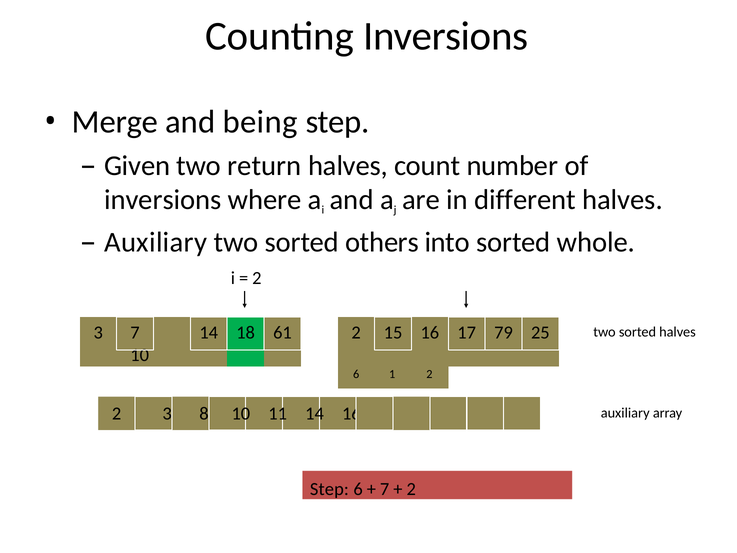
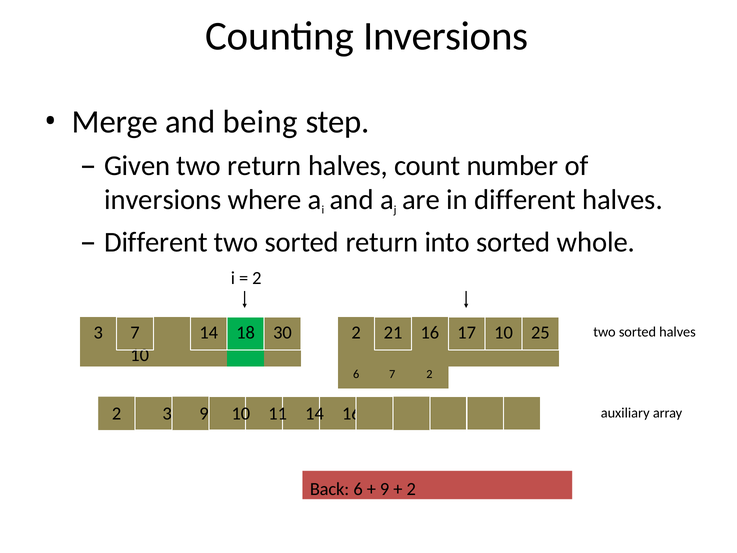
Auxiliary: Auxiliary -> Different (156, 242)
sorted others: others -> return (382, 242)
61: 61 -> 30 (282, 333)
15: 15 -> 21 (393, 333)
17 79: 79 -> 10 (504, 333)
6 1: 1 -> 7 (392, 374)
3 8: 8 -> 9 (204, 413)
Step: Step -> Back (330, 489)
7: 7 -> 9 (385, 489)
